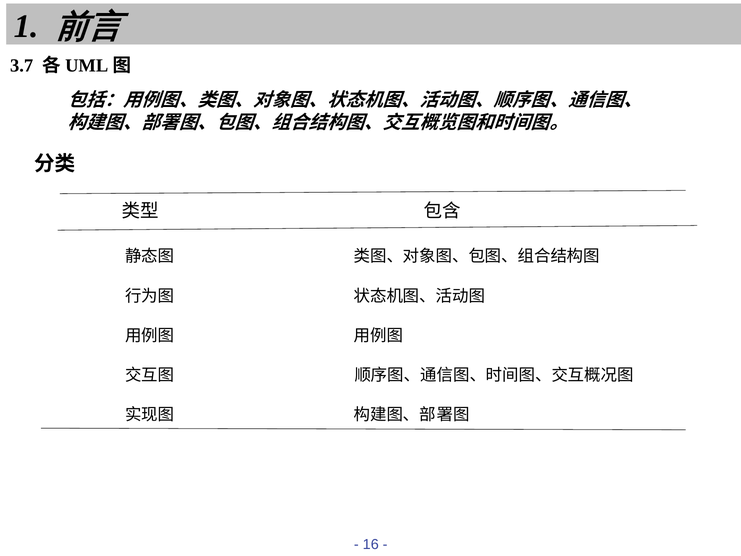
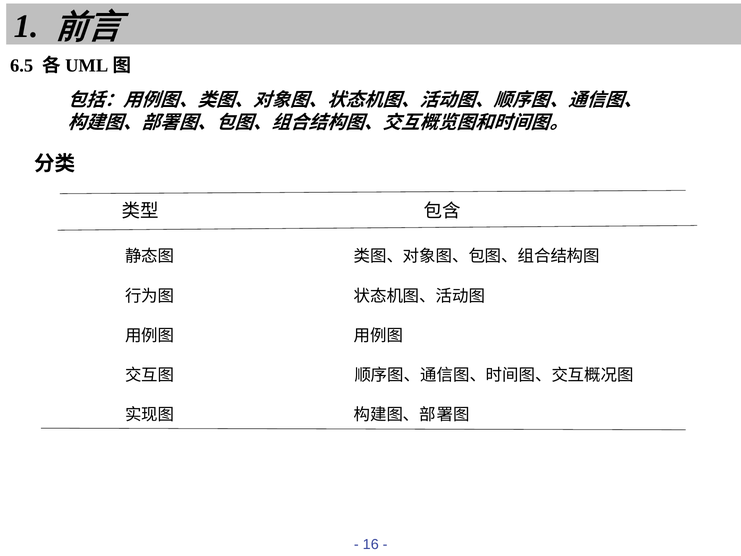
3.7: 3.7 -> 6.5 (22, 66)
